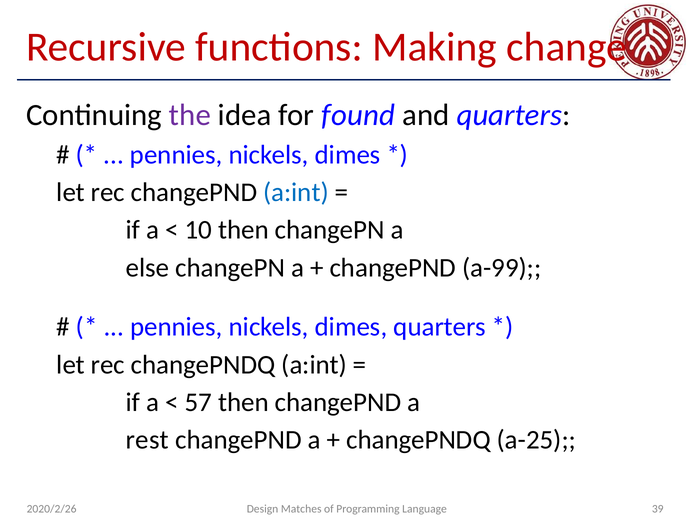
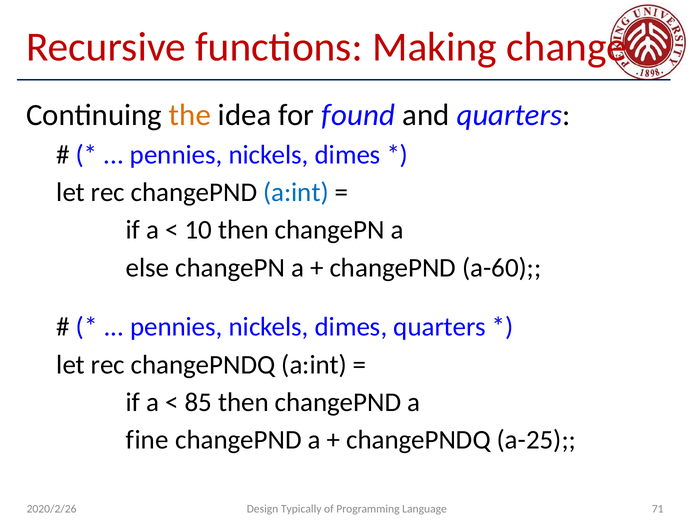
the colour: purple -> orange (190, 115)
a-99: a-99 -> a-60 (502, 268)
57: 57 -> 85 (198, 403)
rest: rest -> fine (147, 440)
Matches: Matches -> Typically (301, 509)
39: 39 -> 71 (658, 509)
